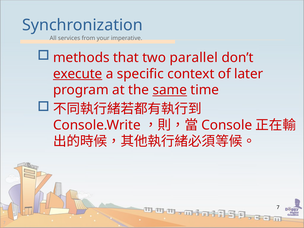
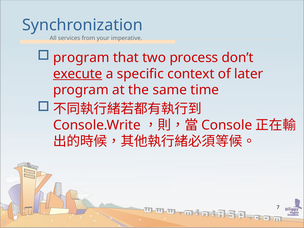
methods: methods -> program (81, 58)
parallel: parallel -> process (194, 58)
same underline: present -> none (170, 90)
